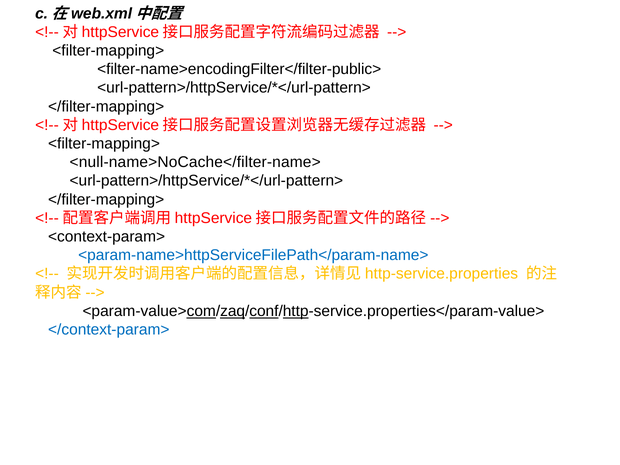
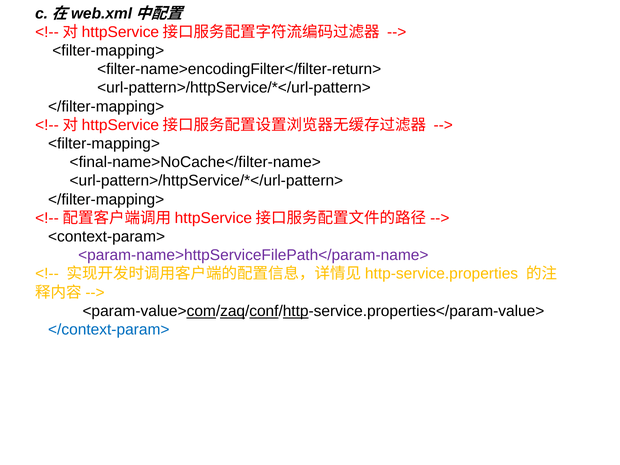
<filter-name>encodingFilter</filter-public>: <filter-name>encodingFilter</filter-public> -> <filter-name>encodingFilter</filter-return> (239, 69)
<null-name>NoCache</filter-name>: <null-name>NoCache</filter-name> -> <final-name>NoCache</filter-name> (195, 162)
<param-name>httpServiceFilePath</param-name> colour: blue -> purple (253, 255)
